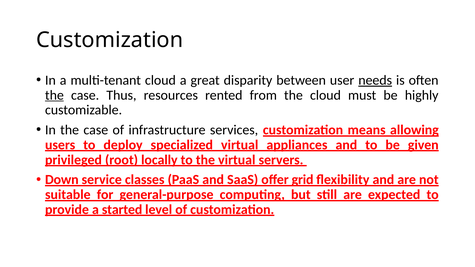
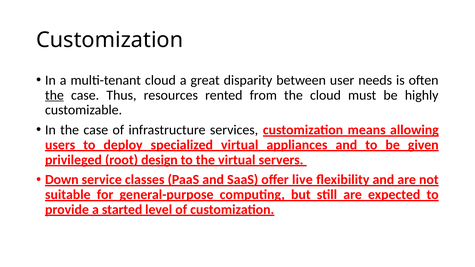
needs underline: present -> none (375, 80)
locally: locally -> design (159, 160)
grid: grid -> live (302, 180)
